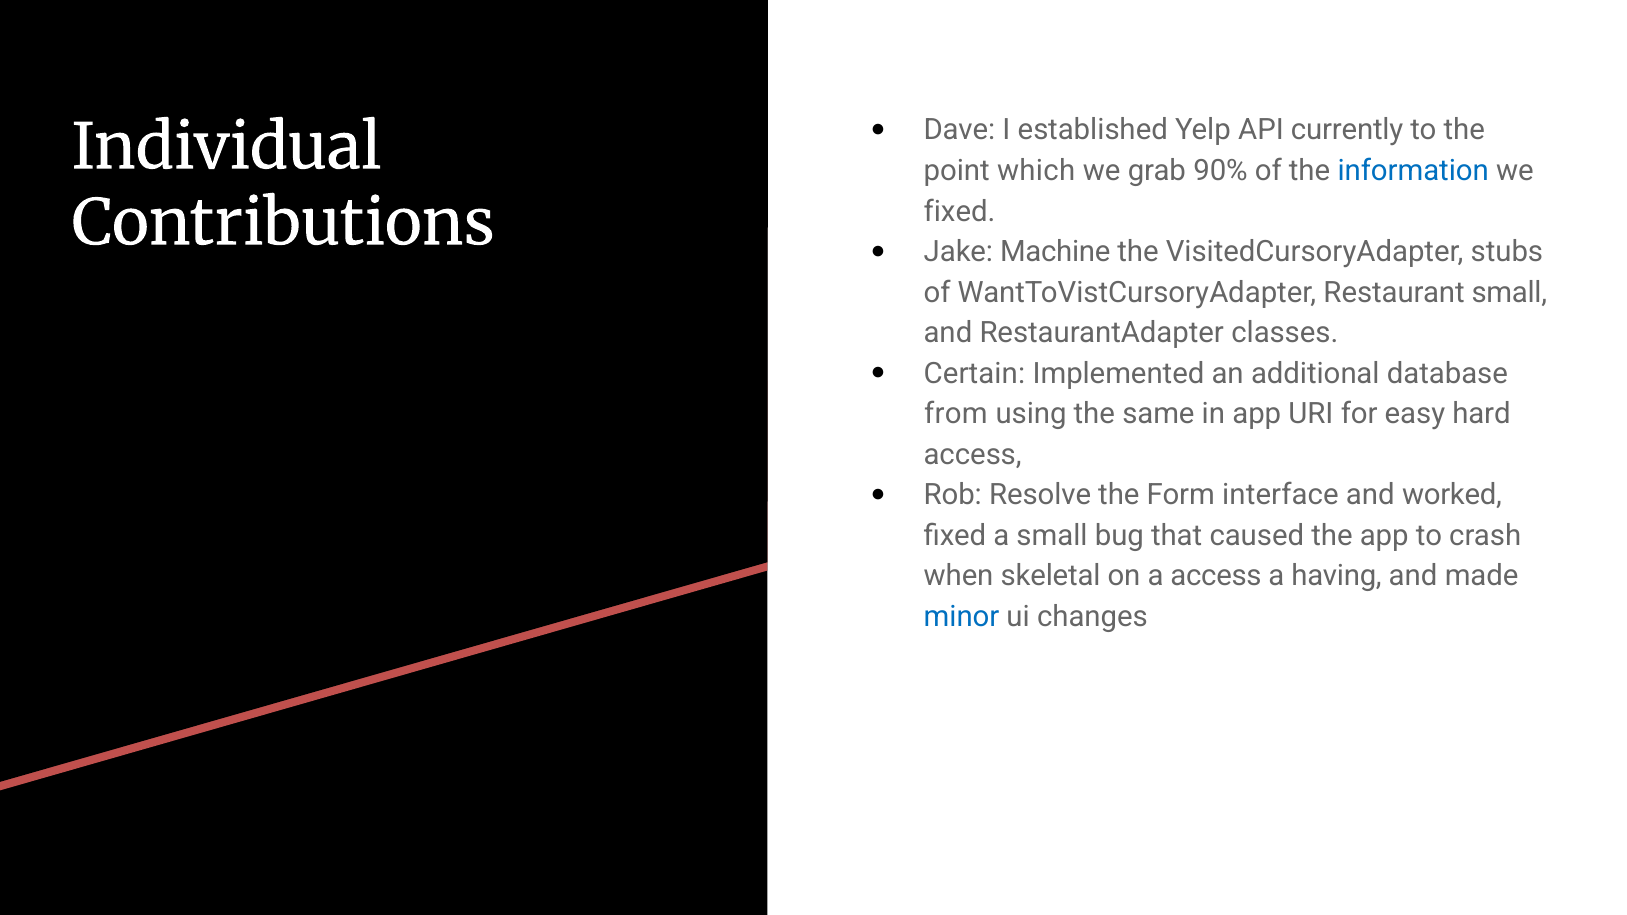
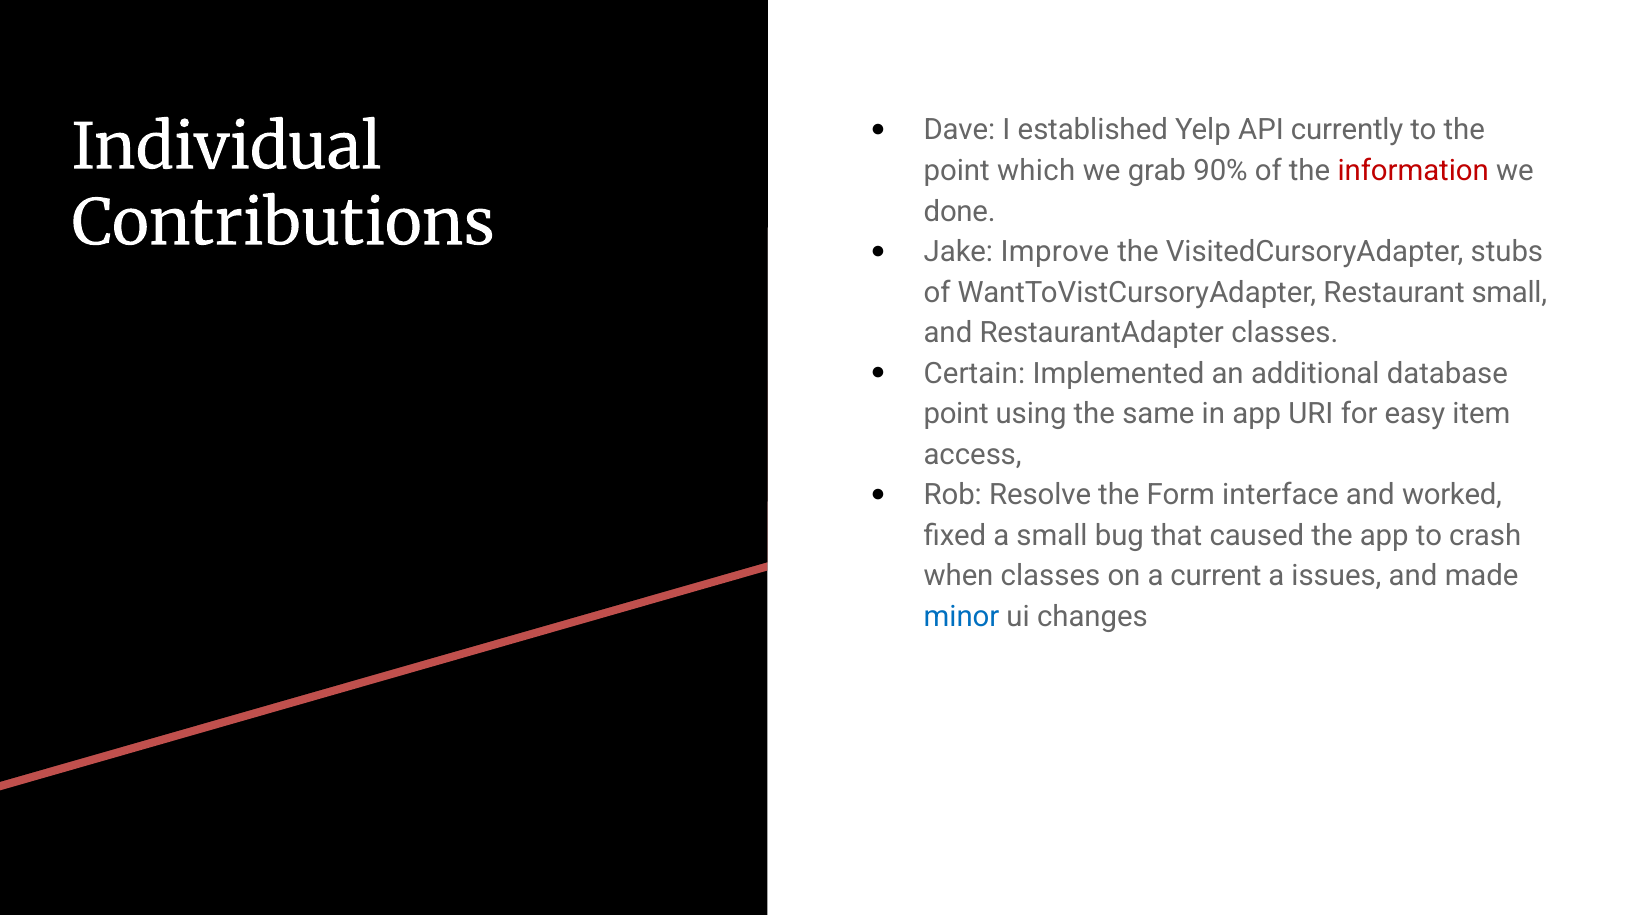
information colour: blue -> red (1413, 171)
fixed: fixed -> done (960, 211)
Machine: Machine -> Improve (1055, 252)
from: from -> point (956, 414)
hard: hard -> item (1481, 414)
when skeletal: skeletal -> classes (1051, 576)
a access: access -> current (1216, 576)
having: having -> issues (1336, 576)
